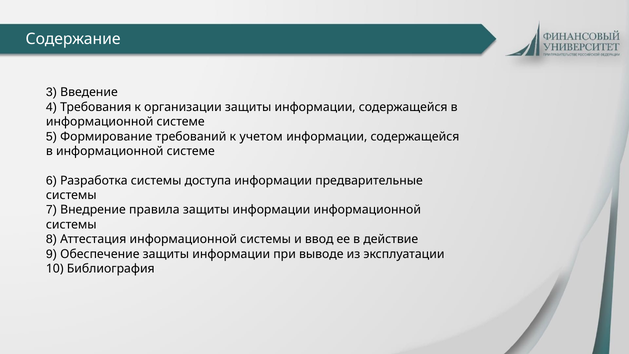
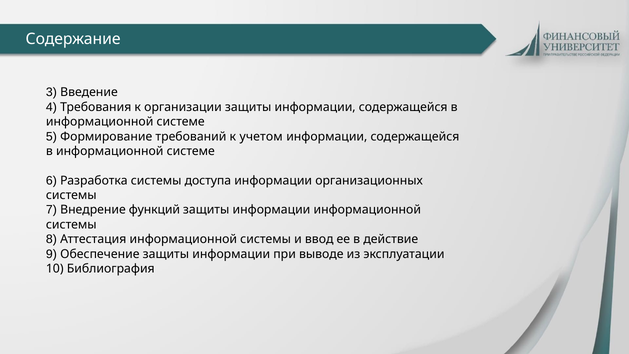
предварительные: предварительные -> организационных (369, 180)
правила: правила -> функций (154, 210)
